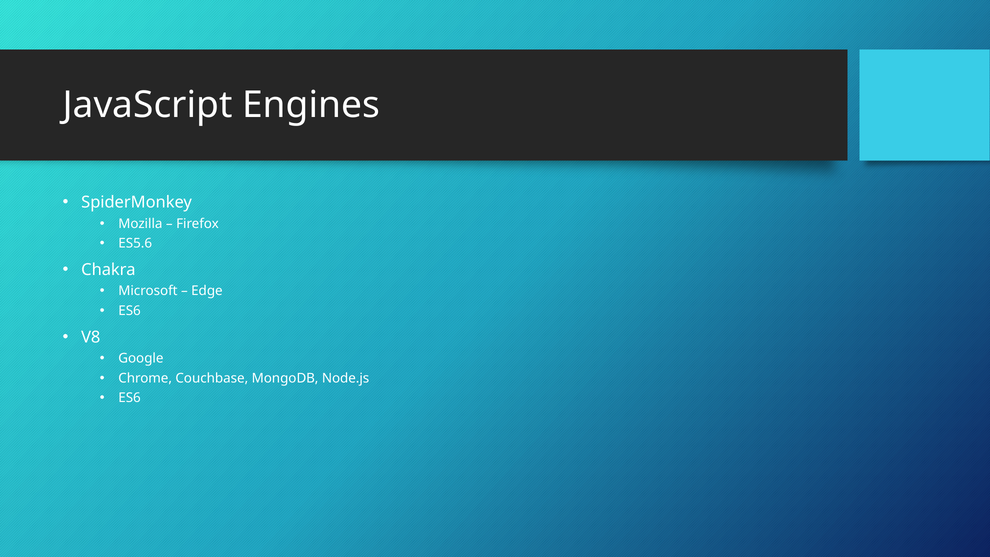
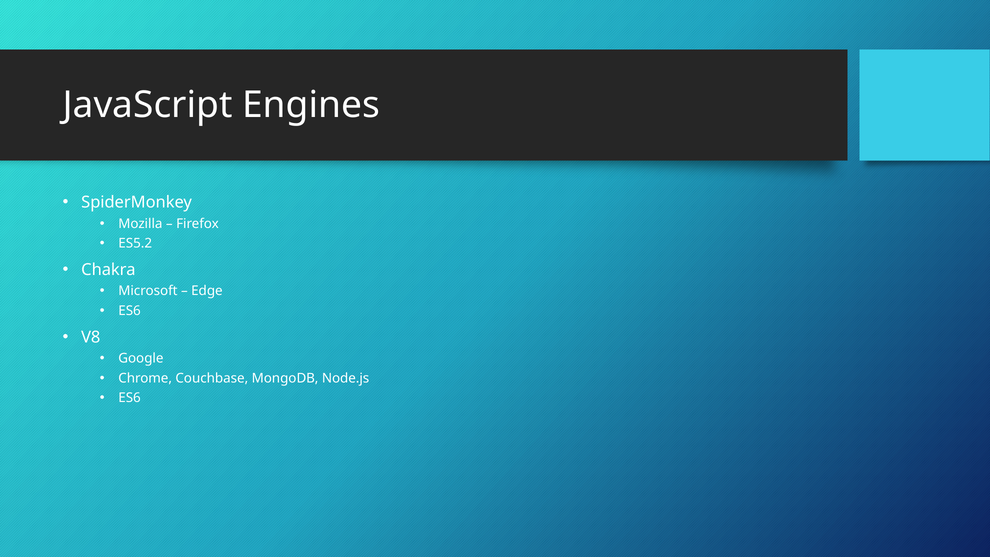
ES5.6: ES5.6 -> ES5.2 (135, 243)
